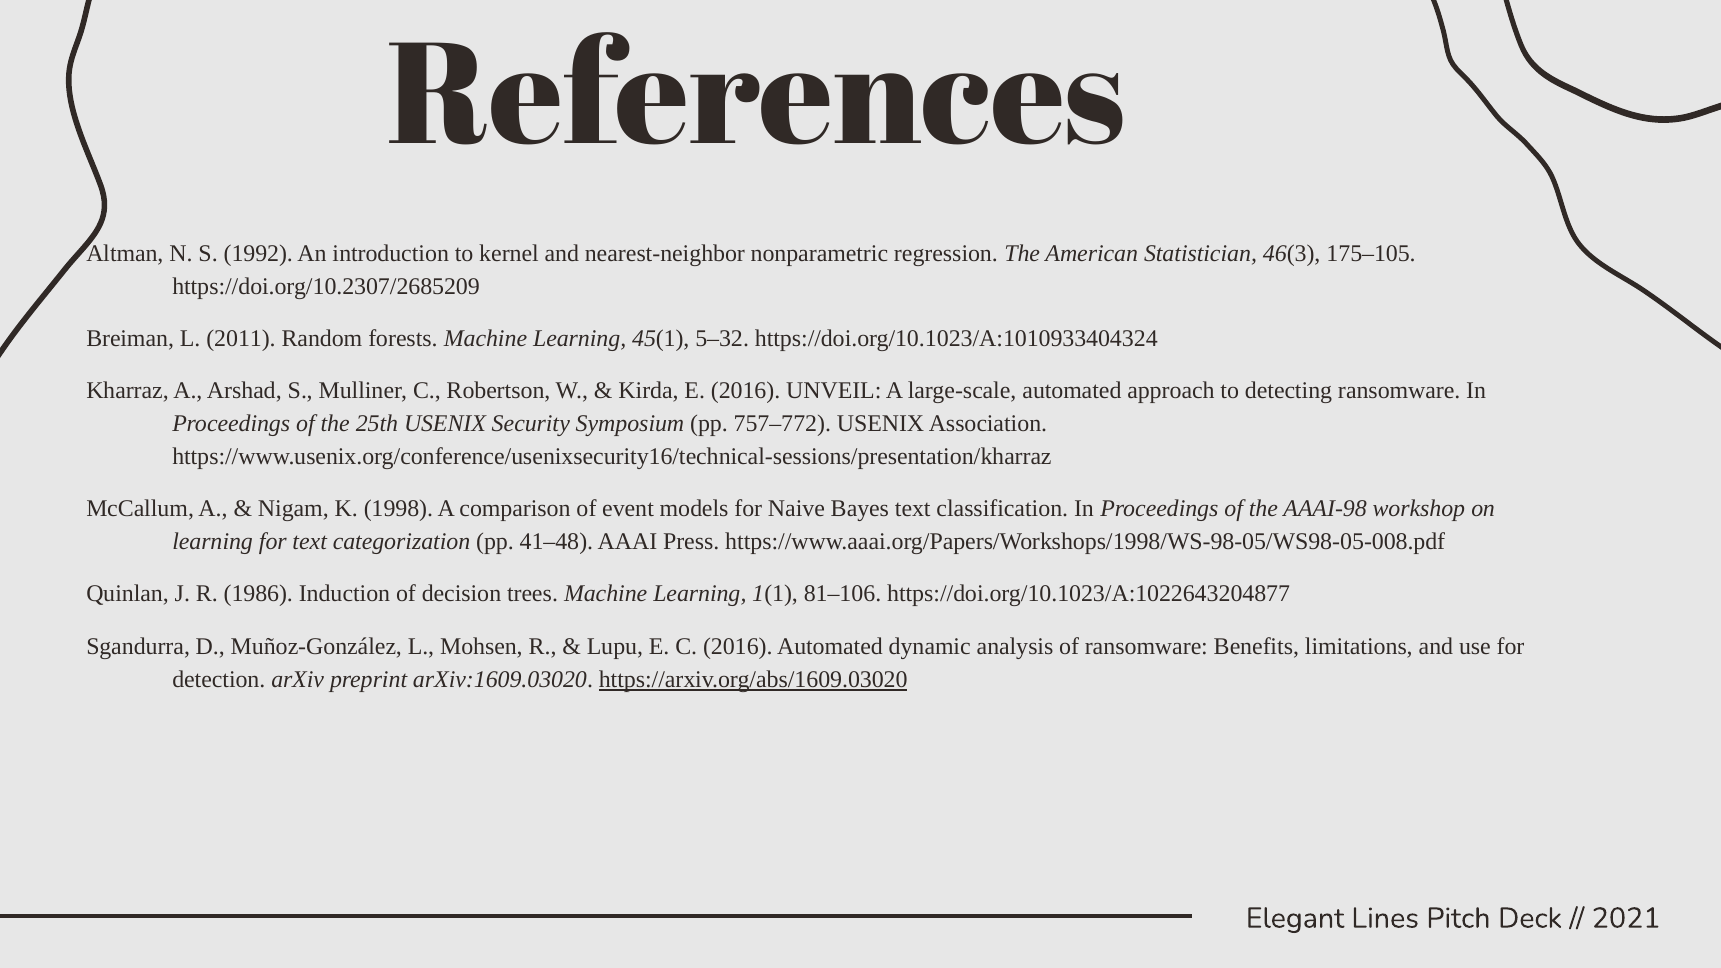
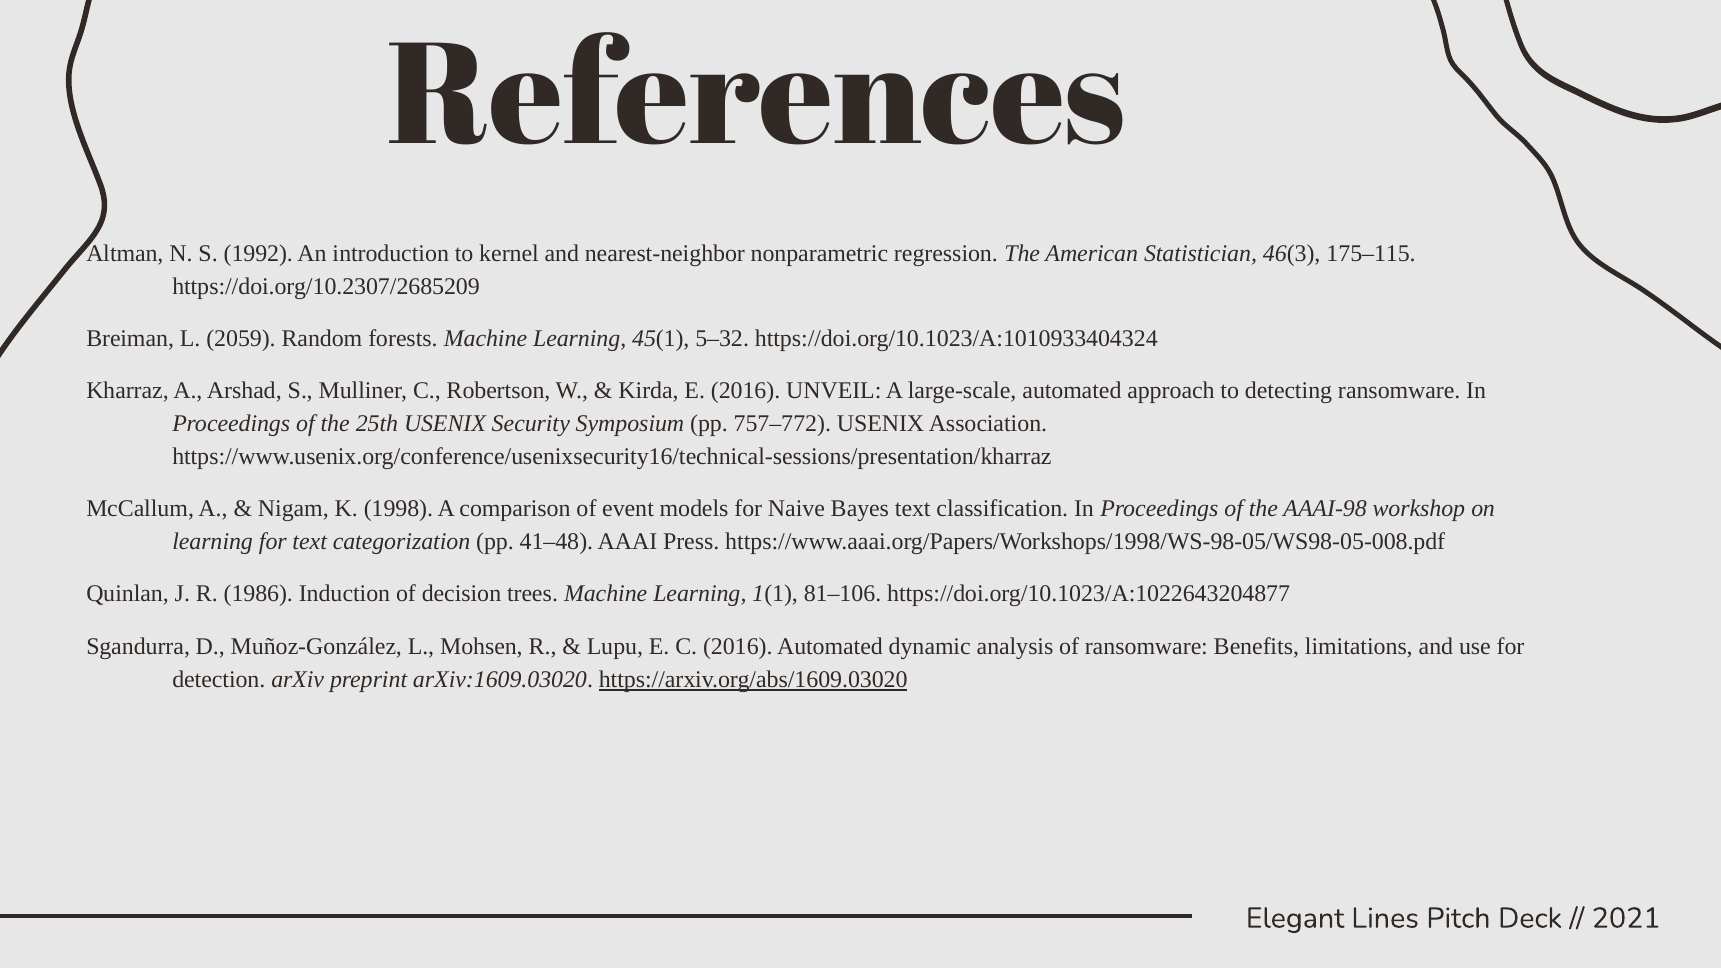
175–105: 175–105 -> 175–115 (1371, 254)
2011: 2011 -> 2059 (241, 339)
